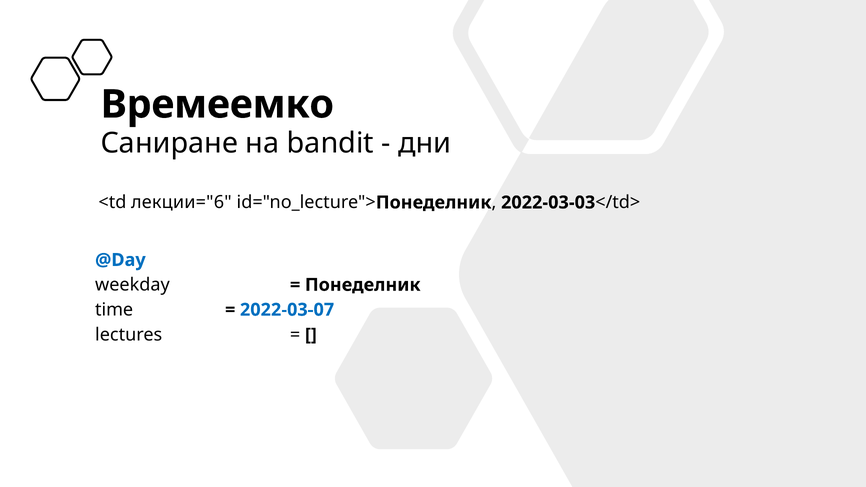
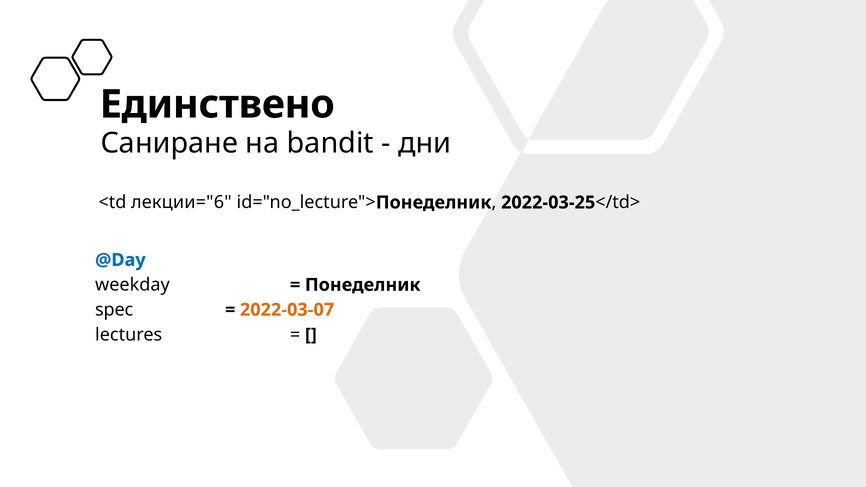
Времеемко: Времеемко -> Единствено (217, 104)
2022-03-03: 2022-03-03 -> 2022-03-25 (548, 203)
time: time -> spec (114, 310)
2022-03-07 colour: blue -> orange (287, 310)
